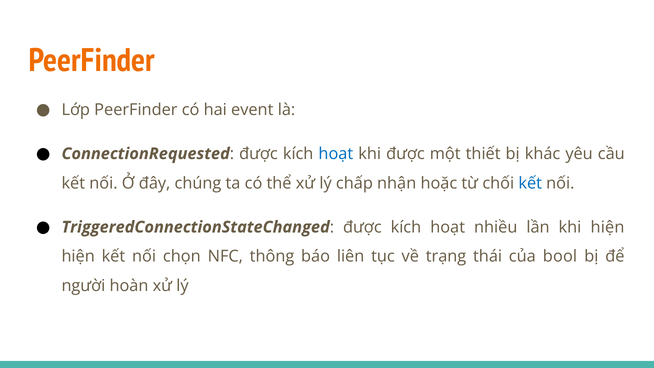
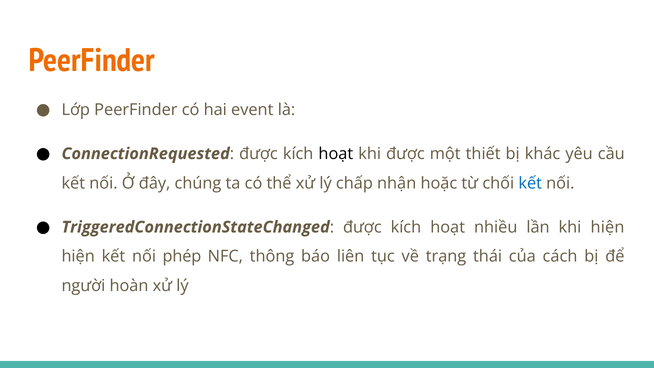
hoạt colour: blue -> black (336, 154)
chọn: chọn -> phép (182, 256)
bool: bool -> cách (560, 256)
